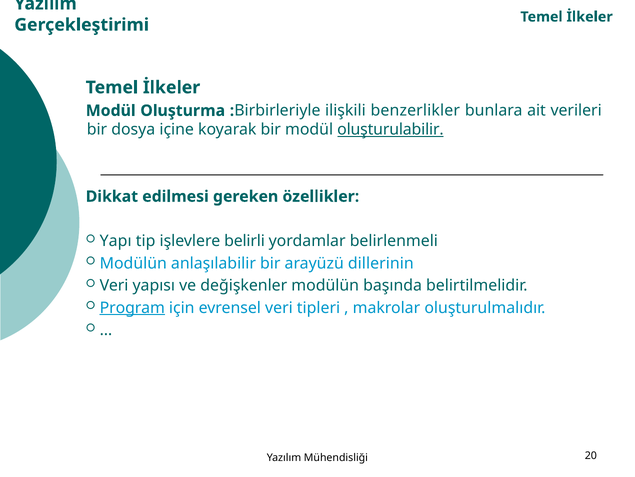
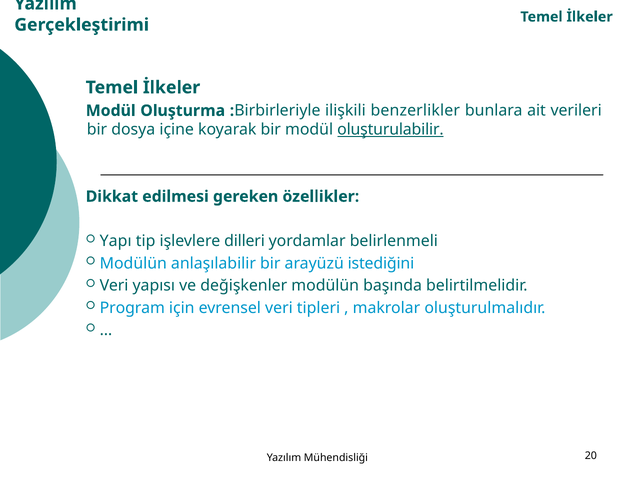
belirli: belirli -> dilleri (245, 241)
dillerinin: dillerinin -> istediğini (381, 263)
Program underline: present -> none (132, 307)
